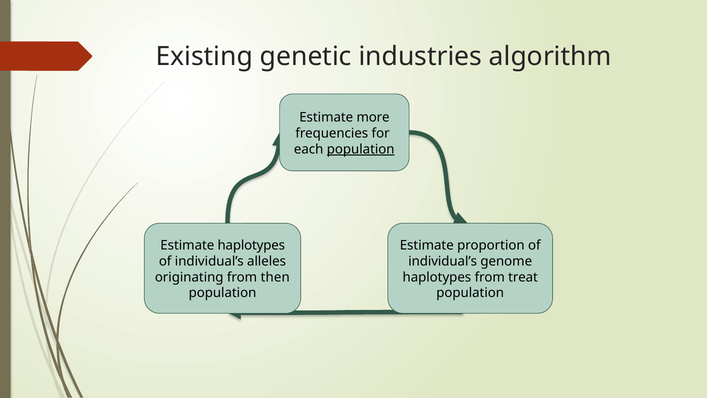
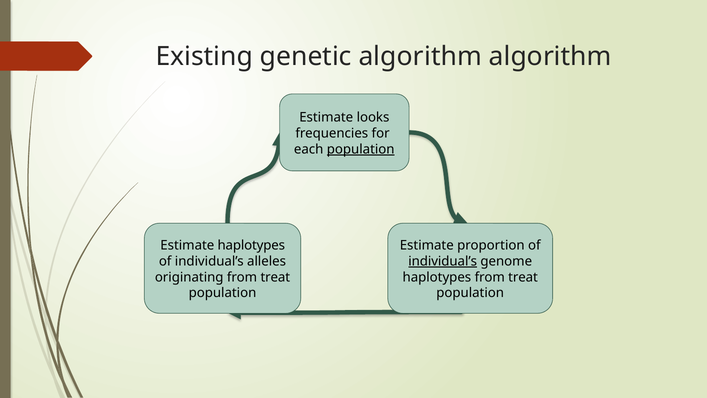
genetic industries: industries -> algorithm (420, 57)
more: more -> looks (373, 117)
individual’s underline: none -> present (443, 261)
originating from then: then -> treat (275, 277)
